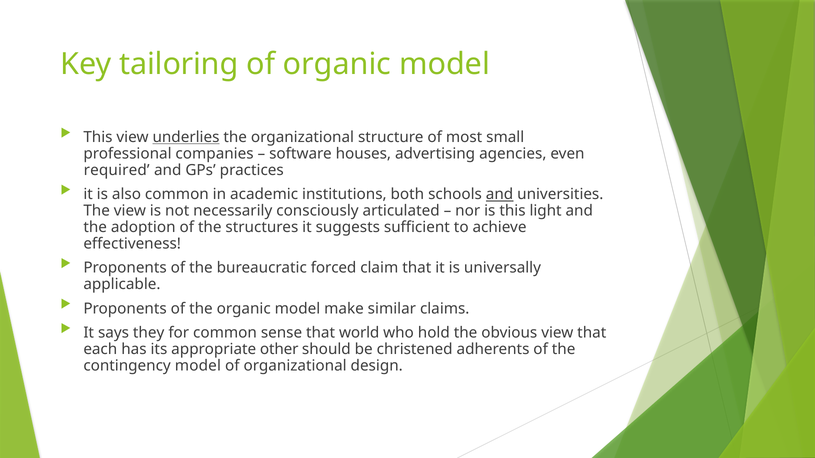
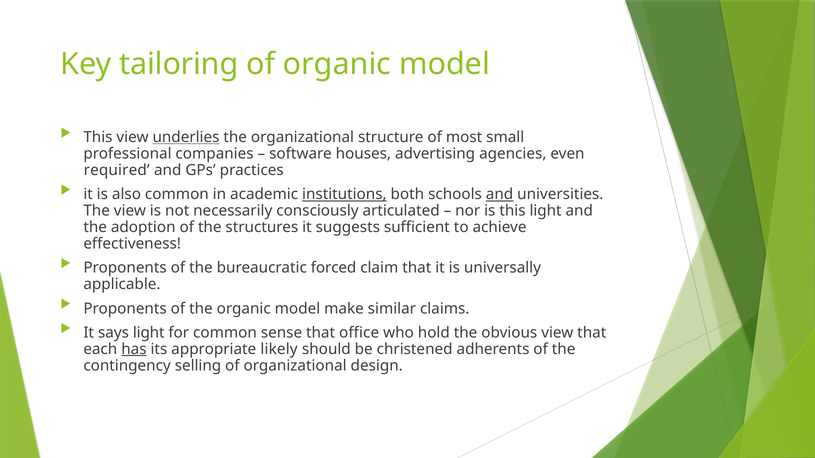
institutions underline: none -> present (344, 195)
says they: they -> light (149, 333)
world: world -> office (359, 333)
has underline: none -> present (134, 349)
other: other -> likely (279, 349)
contingency model: model -> selling (198, 366)
